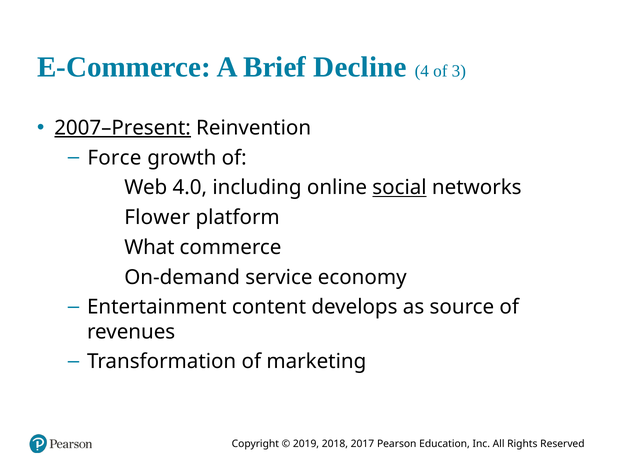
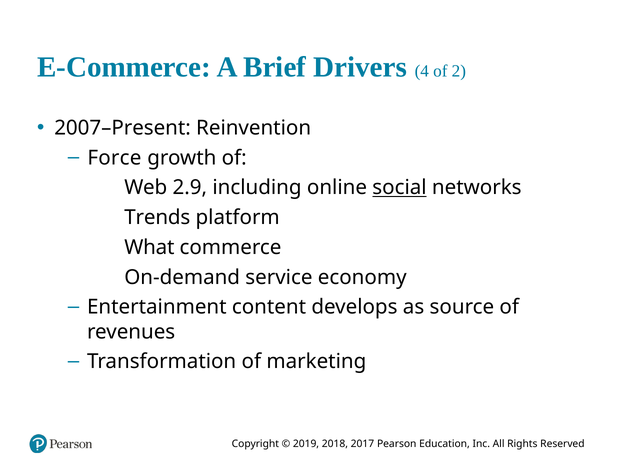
Decline: Decline -> Drivers (360, 67)
3: 3 -> 2 (459, 71)
2007–Present underline: present -> none (123, 128)
4.0: 4.0 -> 2.9 (190, 188)
Flower: Flower -> Trends (157, 217)
